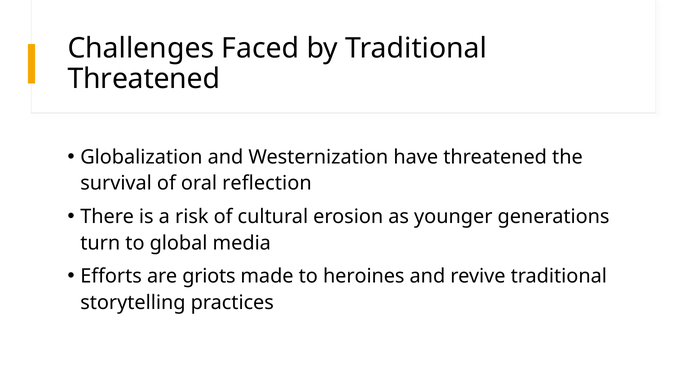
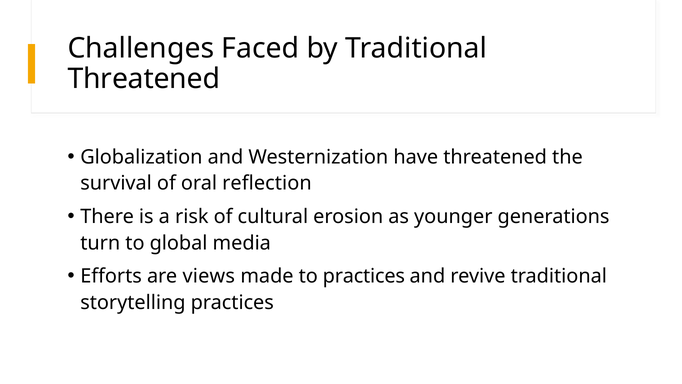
griots: griots -> views (209, 276)
to heroines: heroines -> practices (364, 276)
